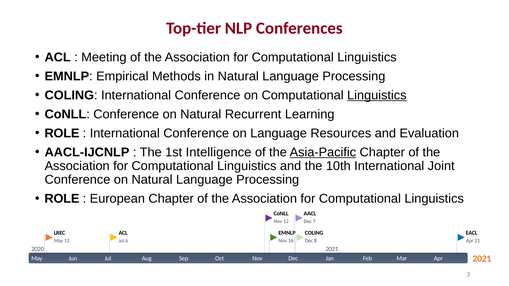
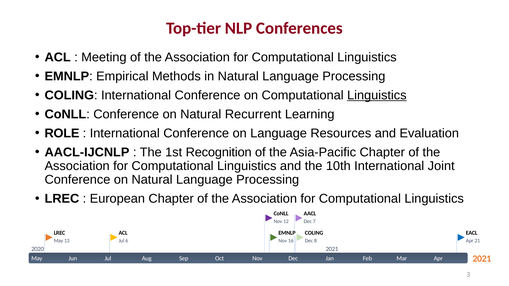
Intelligence: Intelligence -> Recognition (219, 152)
Asia-Pacific underline: present -> none (323, 152)
ROLE: ROLE -> LREC (62, 199)
